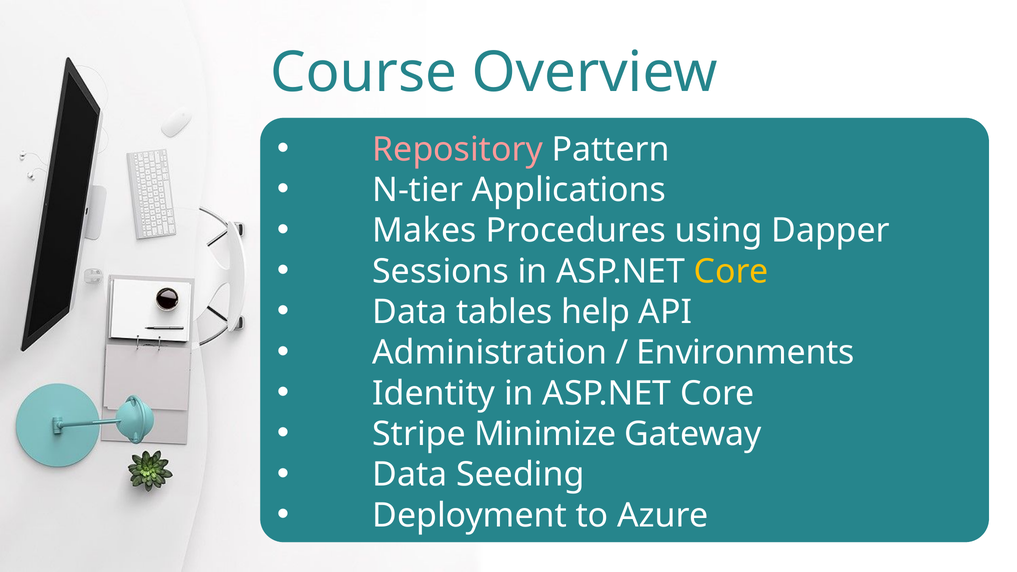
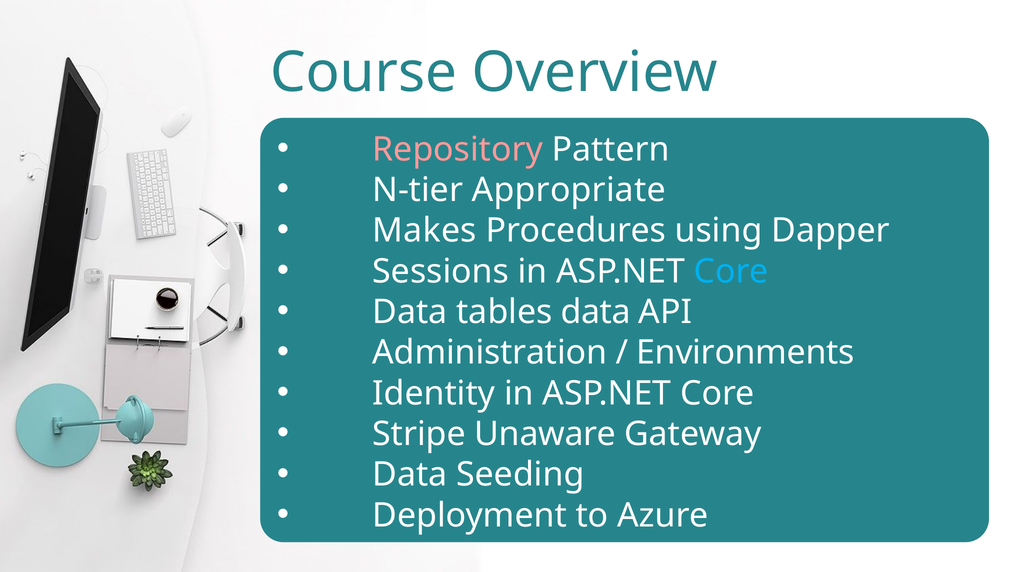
Applications: Applications -> Appropriate (569, 190)
Core colour: yellow -> light blue (731, 271)
tables help: help -> data (596, 312)
Minimize: Minimize -> Unaware (545, 434)
